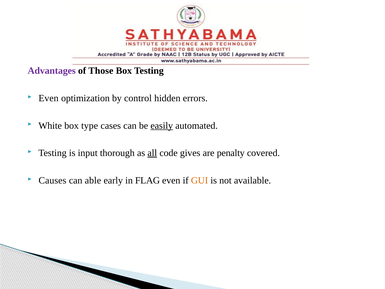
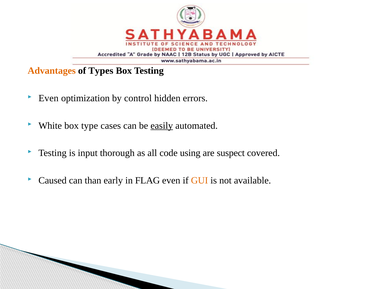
Advantages colour: purple -> orange (52, 71)
Those: Those -> Types (101, 71)
all underline: present -> none (152, 153)
gives: gives -> using (190, 153)
penalty: penalty -> suspect (231, 153)
Causes: Causes -> Caused (53, 180)
able: able -> than (93, 180)
